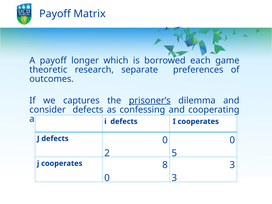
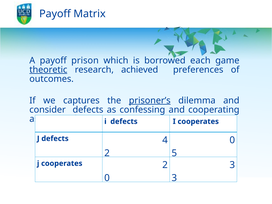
longer: longer -> prison (85, 60)
theoretic underline: none -> present (48, 70)
separate: separate -> achieved (140, 70)
defects 0: 0 -> 4 (165, 140)
cooperates 8: 8 -> 2 (165, 165)
